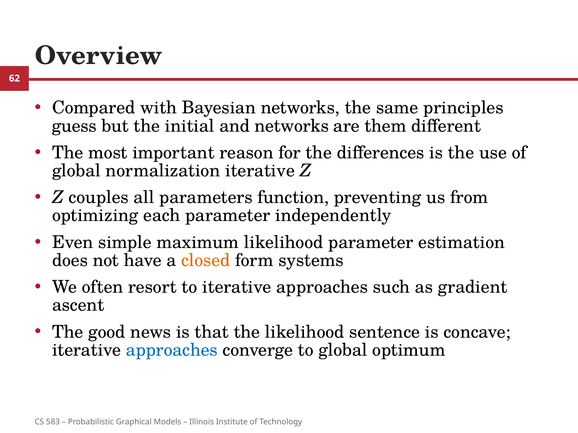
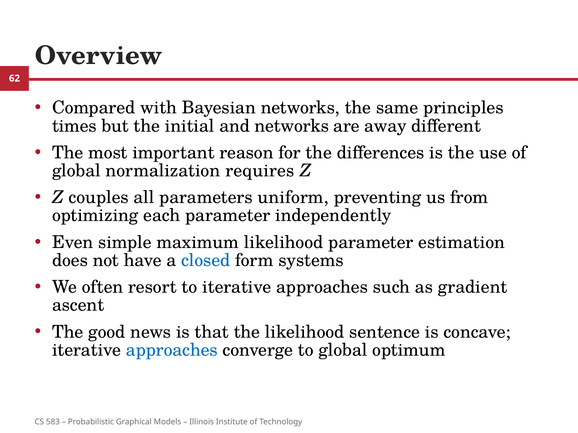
guess: guess -> times (74, 126)
them: them -> away (385, 126)
normalization iterative: iterative -> requires (260, 171)
function: function -> uniform (293, 198)
closed colour: orange -> blue (206, 261)
